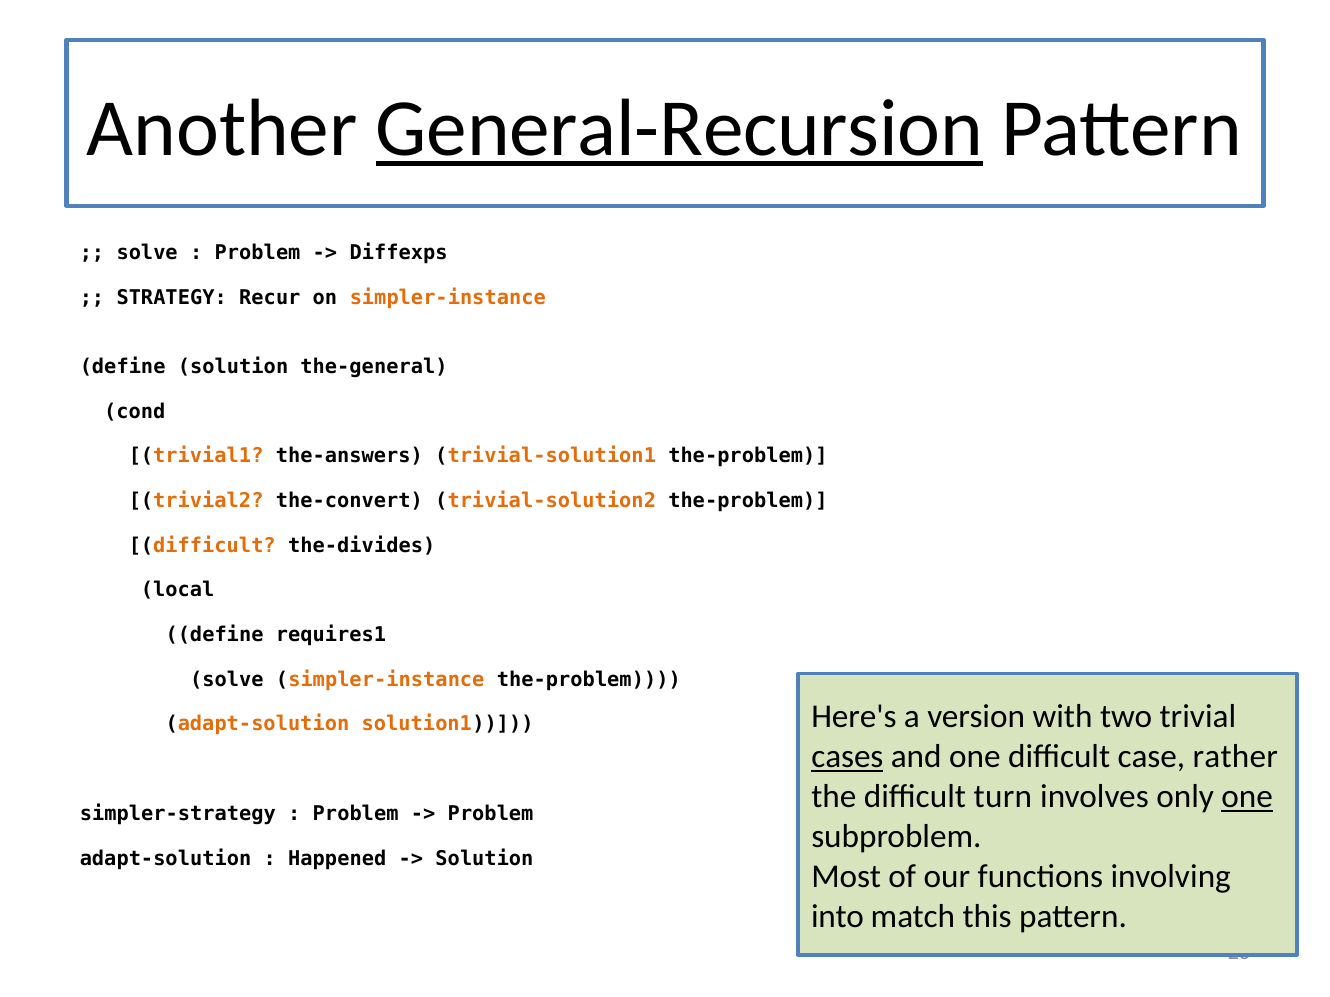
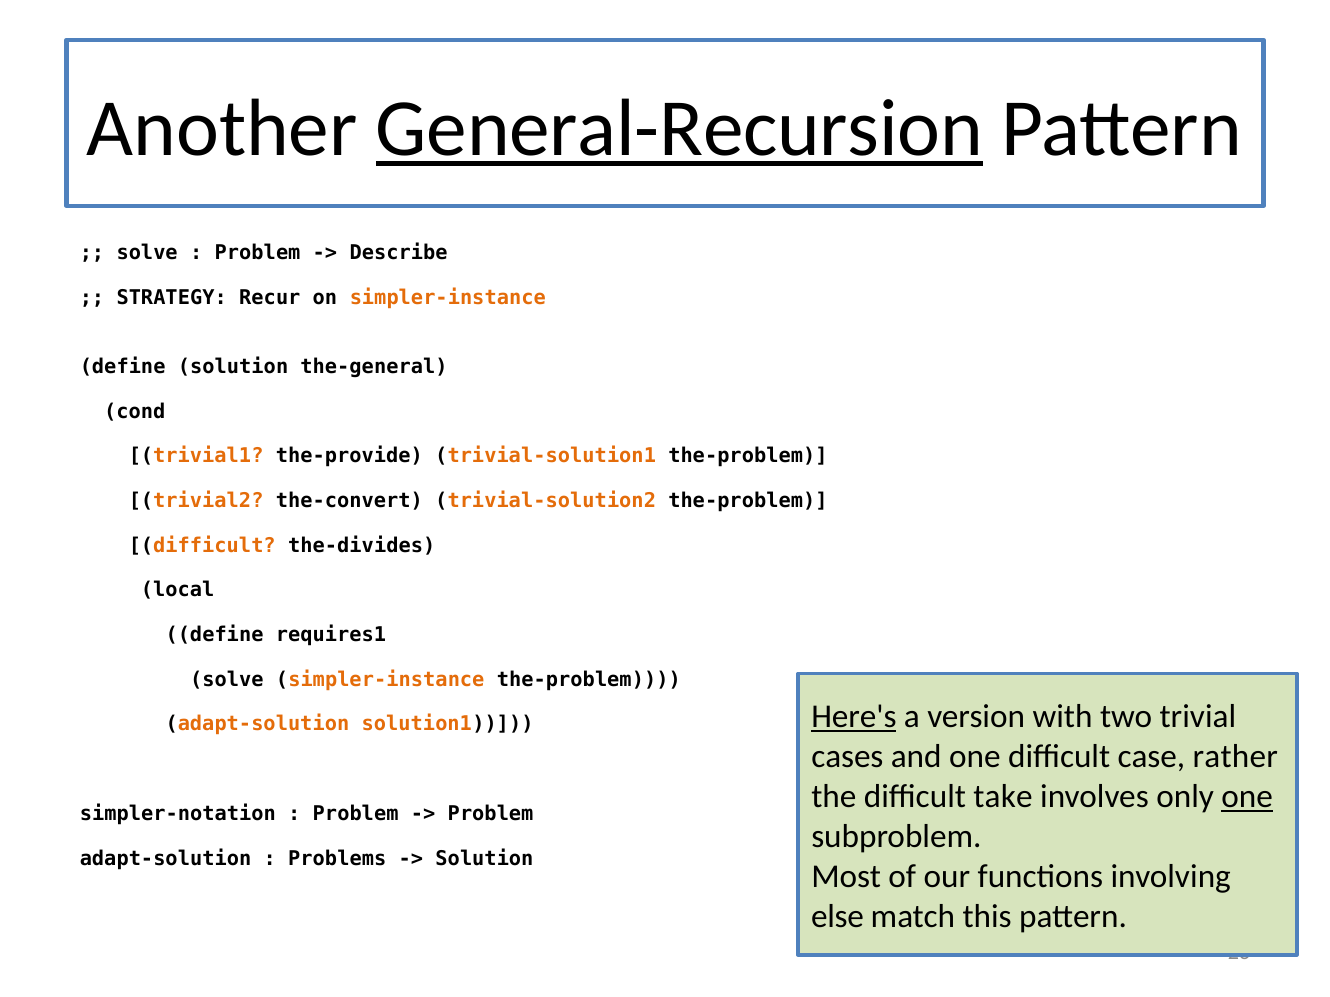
Diffexps: Diffexps -> Describe (399, 253)
the-answers: the-answers -> the-provide (349, 456)
Here's underline: none -> present (854, 717)
cases underline: present -> none (847, 757)
turn: turn -> take (1003, 797)
simpler-strategy: simpler-strategy -> simpler-notation (178, 814)
Happened: Happened -> Problems (337, 859)
into: into -> else (837, 917)
